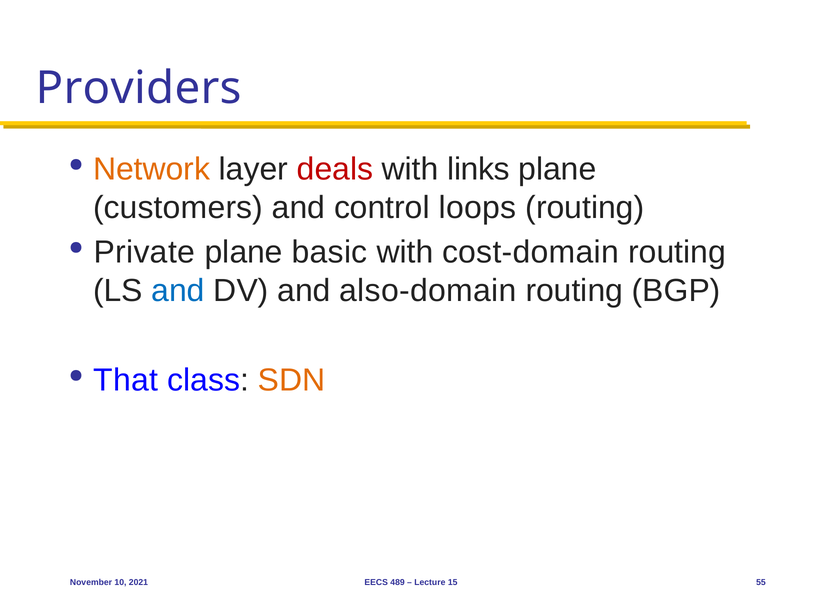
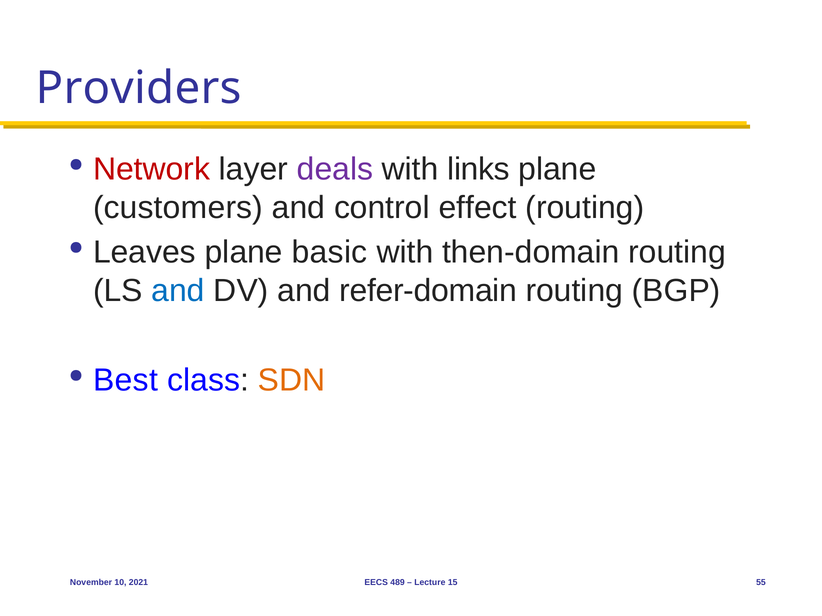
Network colour: orange -> red (152, 169)
deals colour: red -> purple (335, 169)
loops: loops -> effect (478, 208)
Private: Private -> Leaves (144, 253)
cost-domain: cost-domain -> then-domain (531, 253)
also-domain: also-domain -> refer-domain (428, 291)
That: That -> Best (126, 381)
